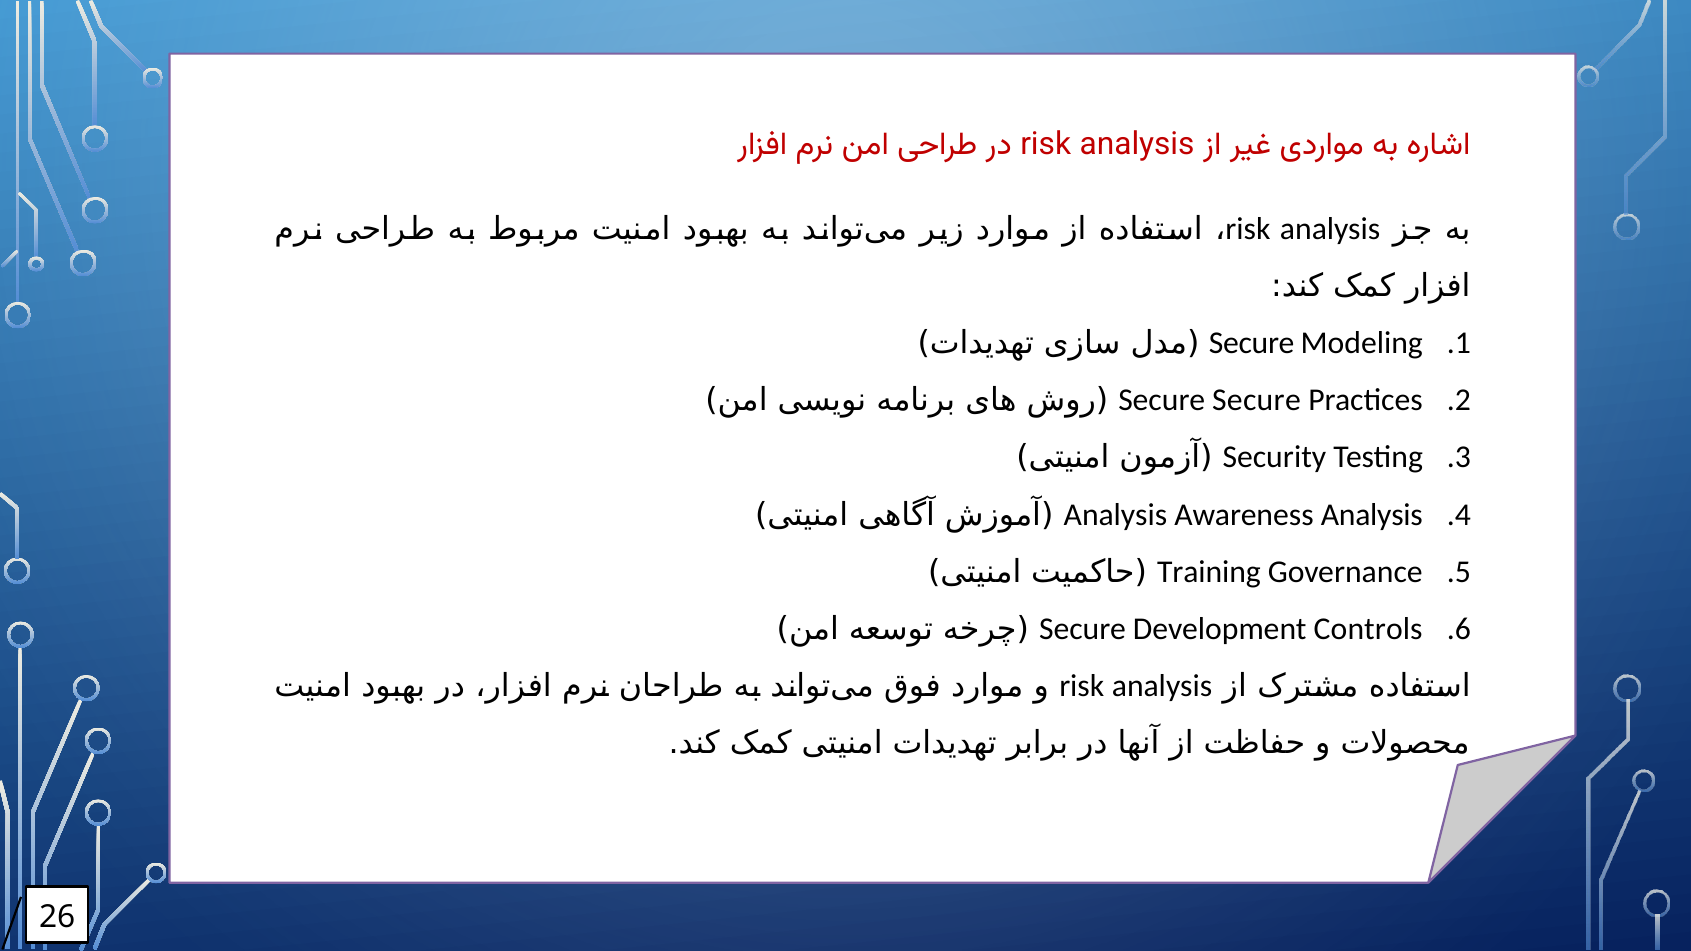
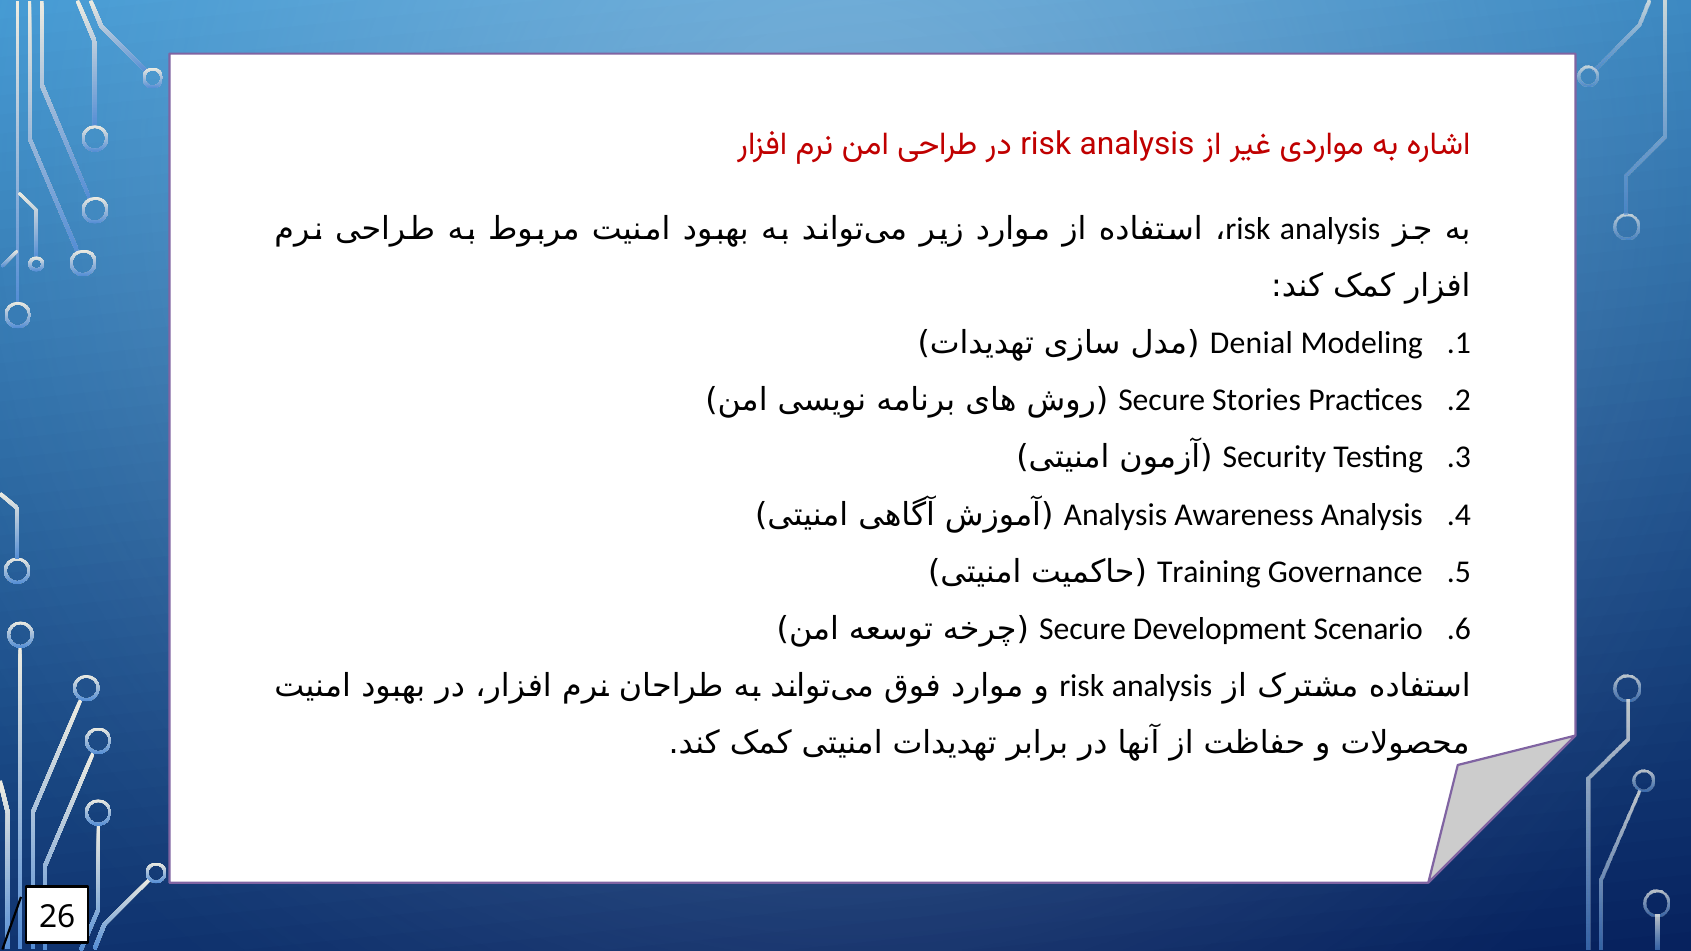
Secure: Secure -> Denial (1251, 343)
Secure Secure: Secure -> Stories (1257, 401)
Controls: Controls -> Scenario (1368, 629)
